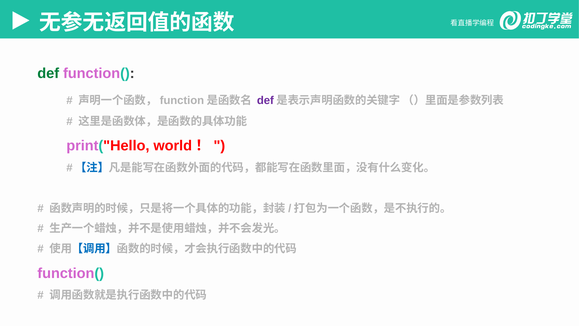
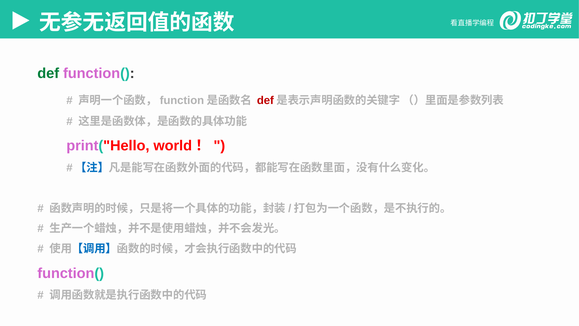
def colour: purple -> red (265, 100)
